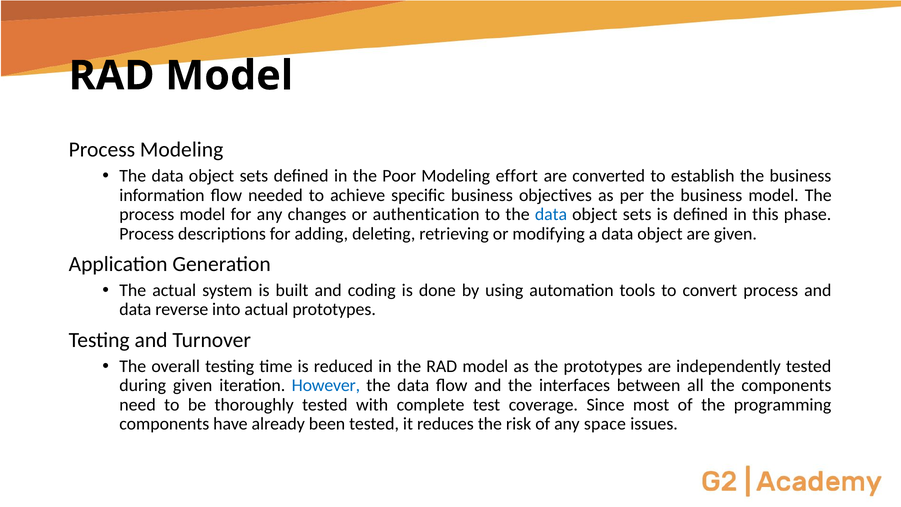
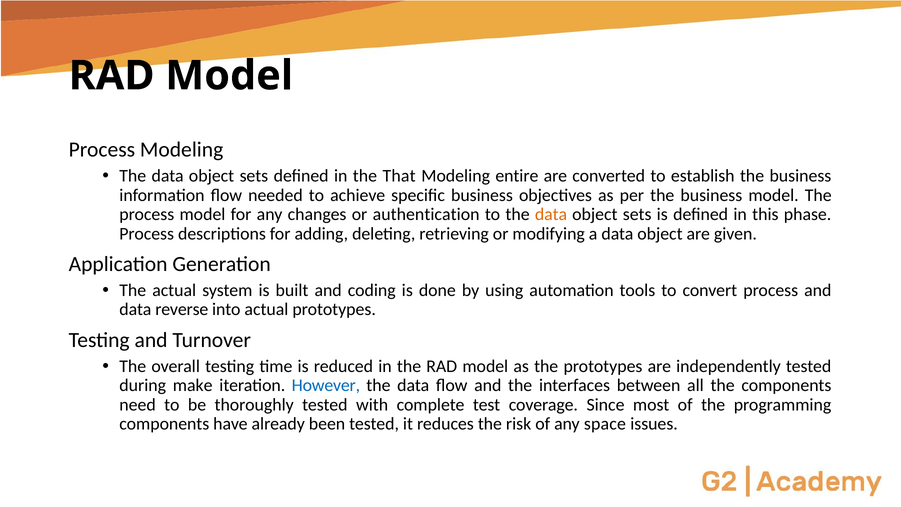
Poor: Poor -> That (399, 176)
effort: effort -> entire (517, 176)
data colour: blue -> orange (551, 214)
during given: given -> make (193, 385)
